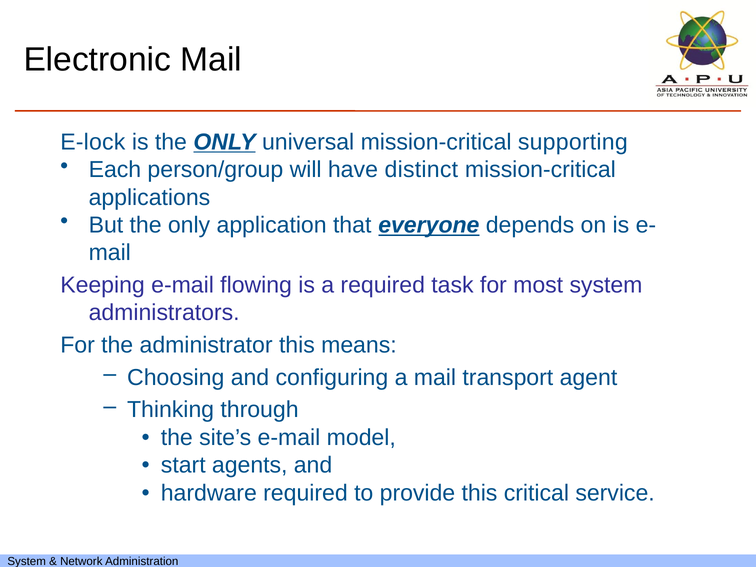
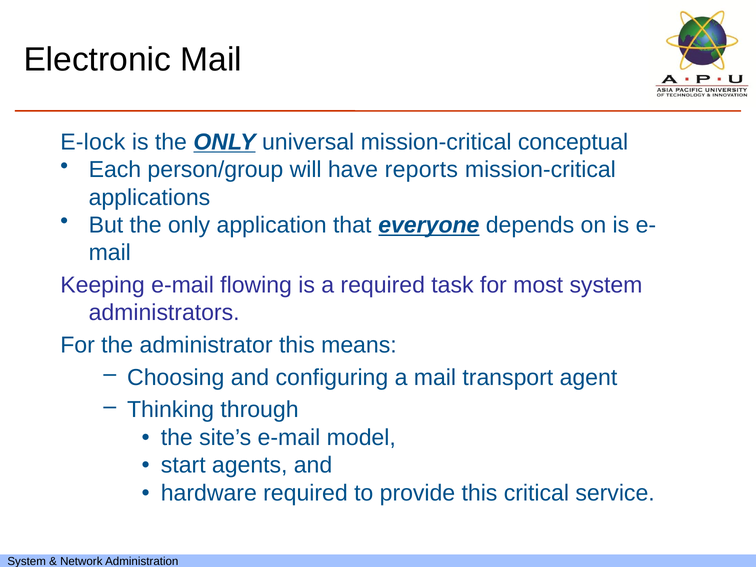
supporting: supporting -> conceptual (573, 142)
distinct: distinct -> reports (421, 170)
